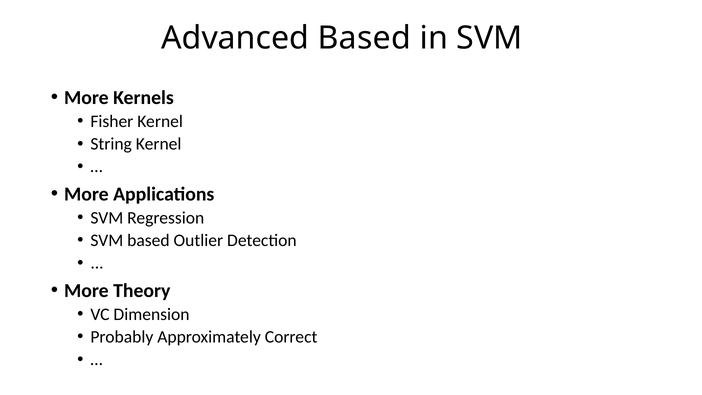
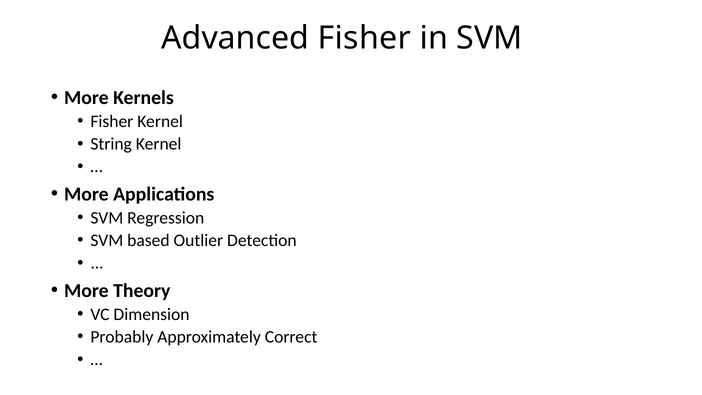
Advanced Based: Based -> Fisher (364, 38)
